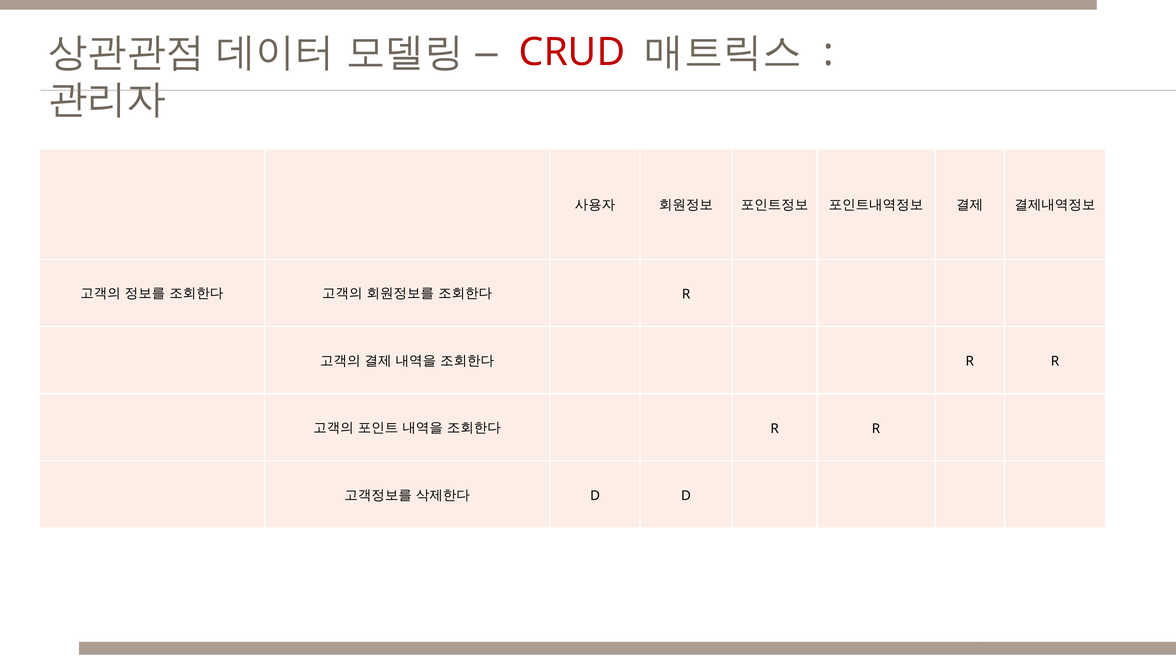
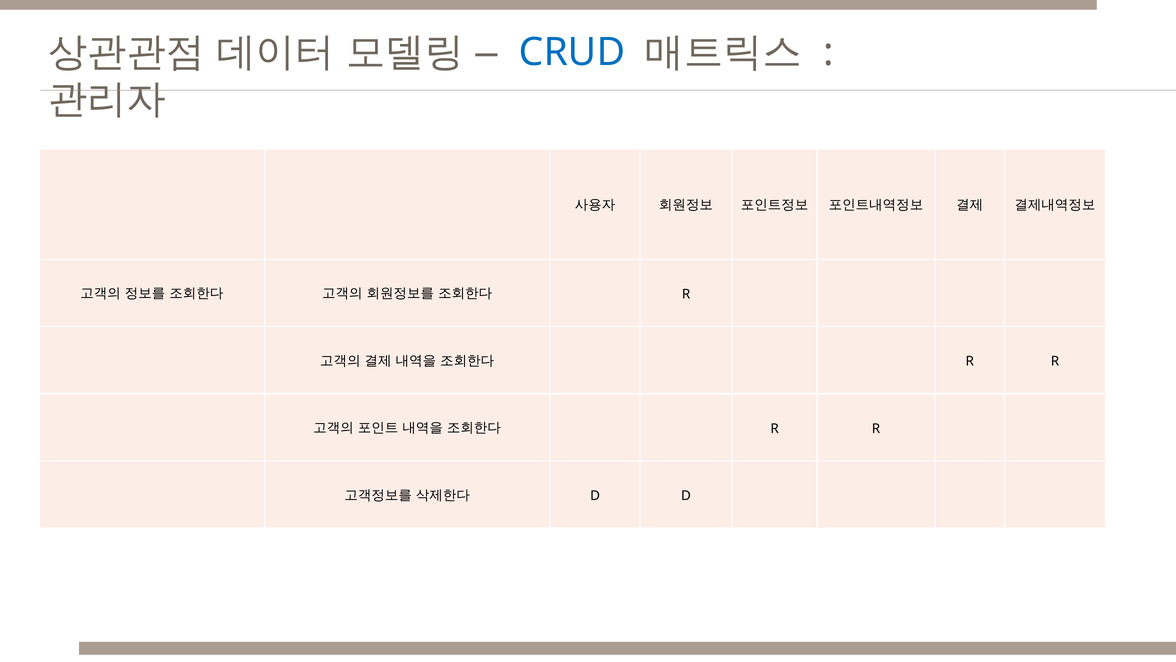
CRUD colour: red -> blue (572, 52)
